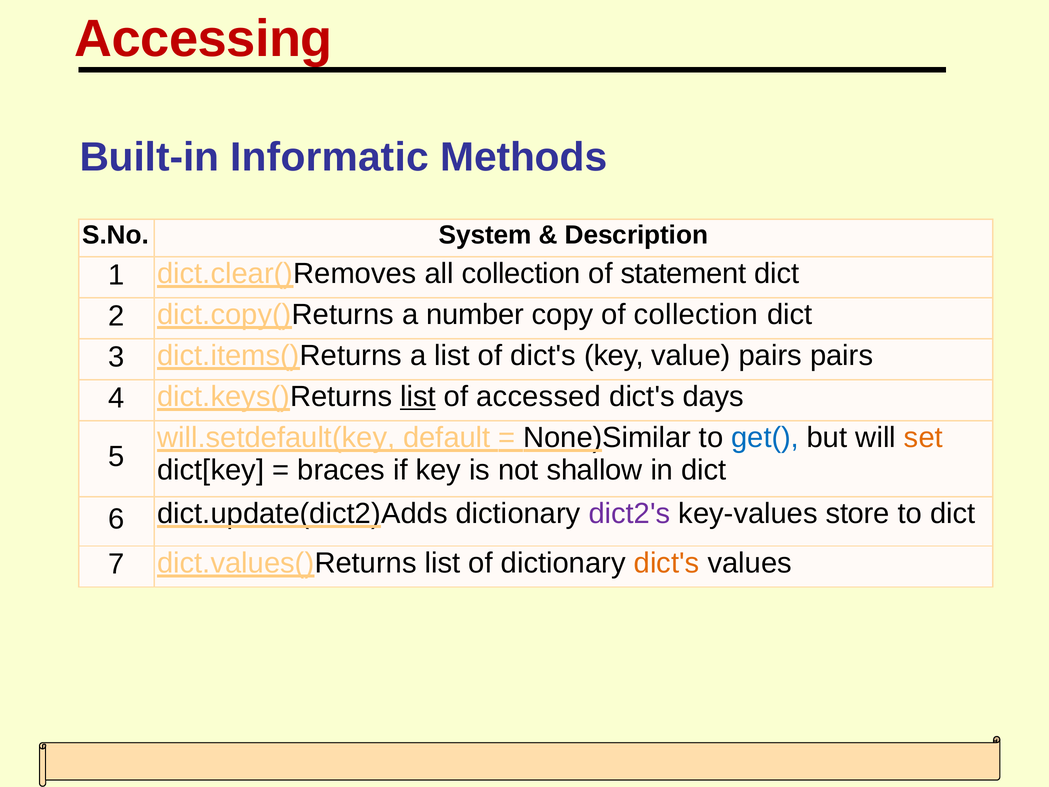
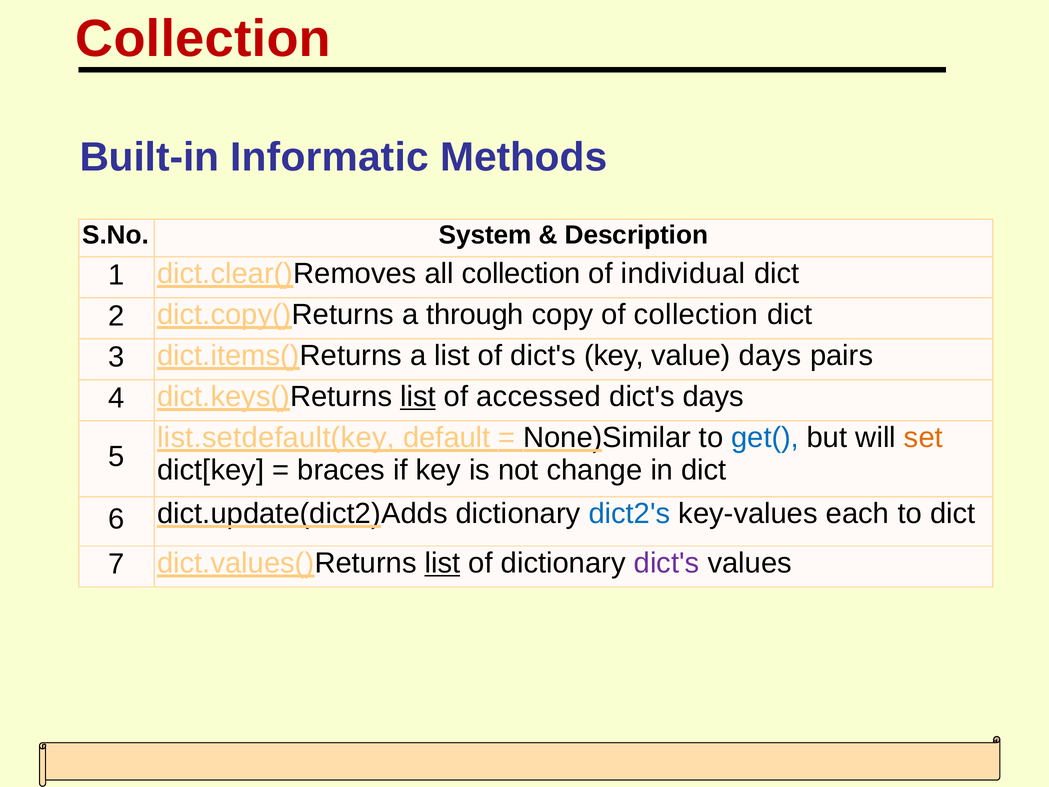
Accessing: Accessing -> Collection (203, 39)
statement: statement -> individual (683, 274)
number: number -> through (475, 315)
value pairs: pairs -> days (770, 356)
will.setdefault(key: will.setdefault(key -> list.setdefault(key (276, 438)
shallow: shallow -> change (594, 470)
dict2's colour: purple -> blue (629, 514)
store: store -> each (857, 514)
list underline: none -> present (442, 563)
dict's colour: orange -> purple (667, 563)
